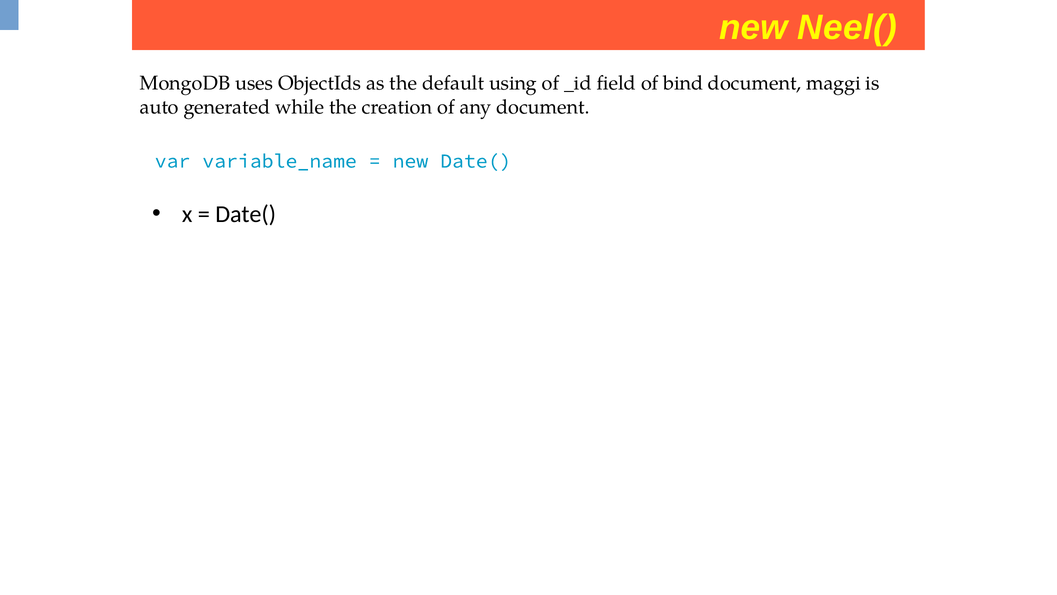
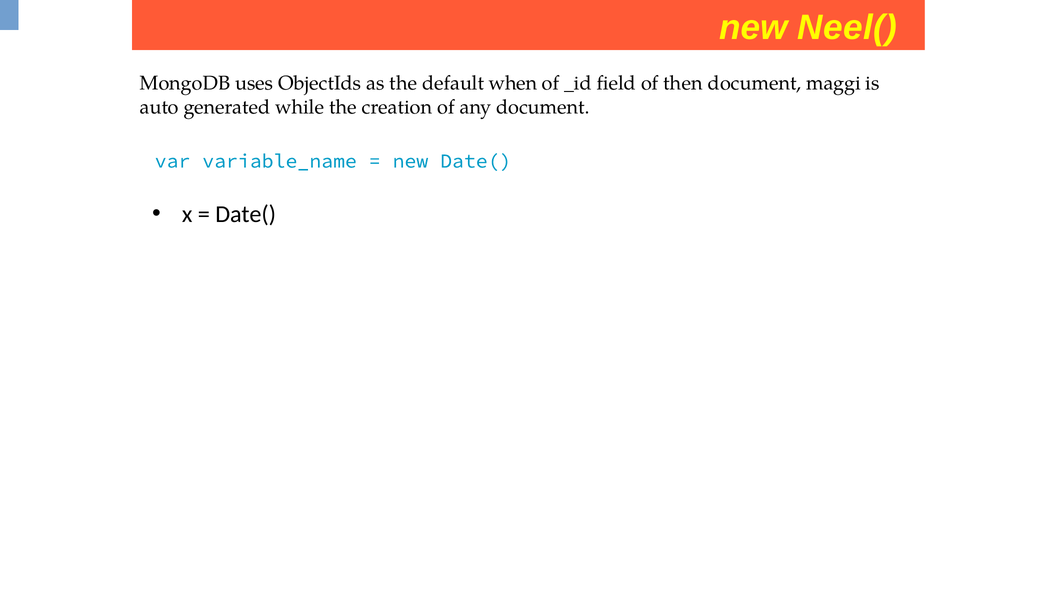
using: using -> when (513, 83)
bind: bind -> then (683, 83)
